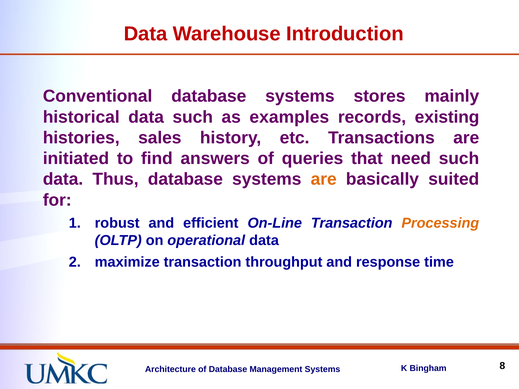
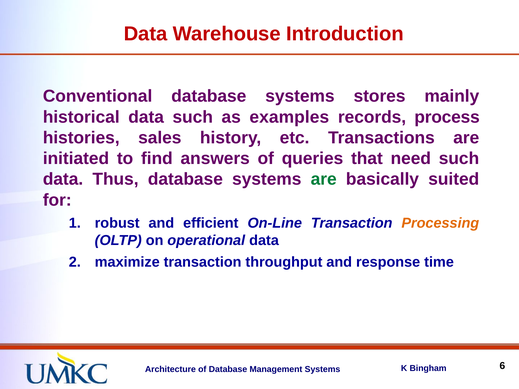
existing: existing -> process (447, 117)
are colour: orange -> green (324, 179)
8: 8 -> 6 (502, 366)
